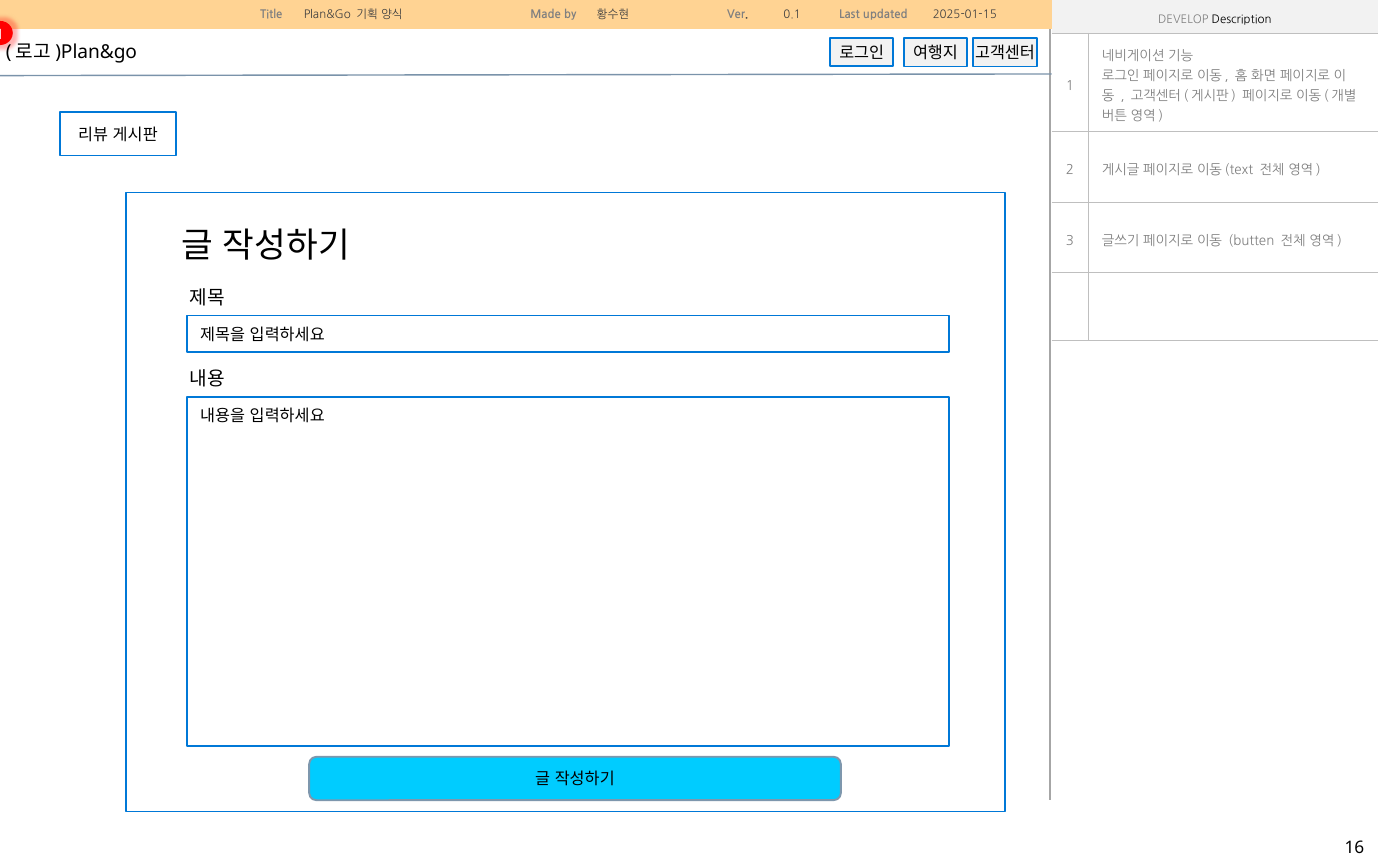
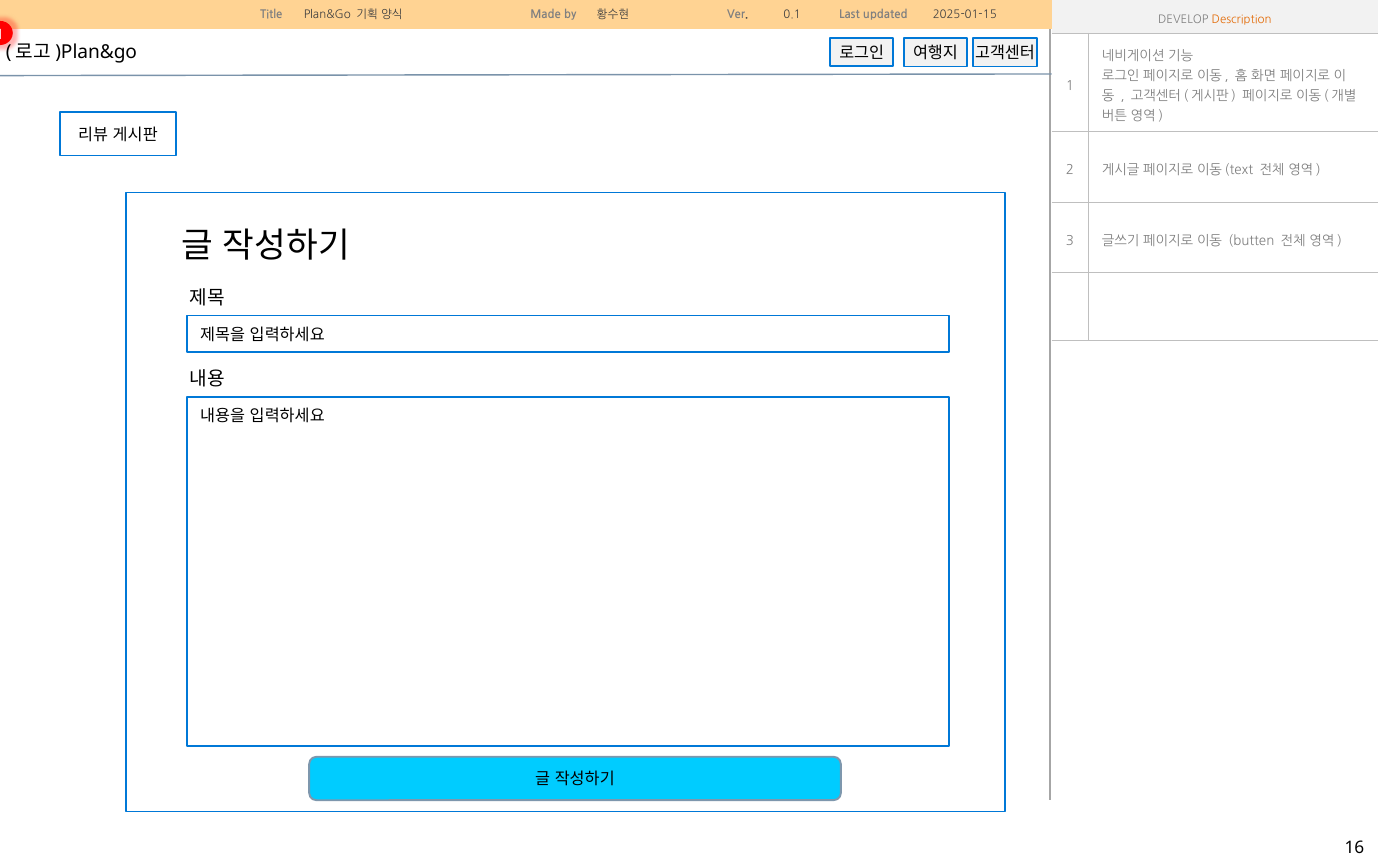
Description colour: black -> orange (1242, 20)
